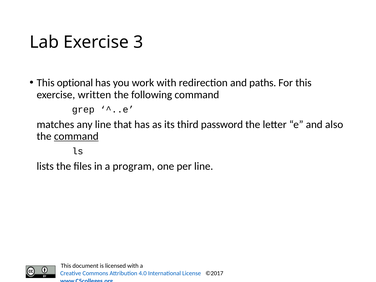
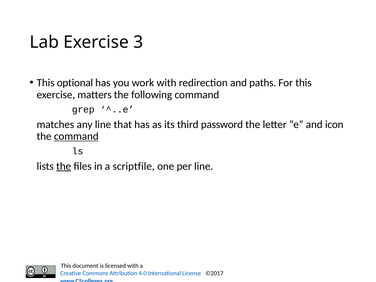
written: written -> matters (95, 95)
also: also -> icon (334, 124)
the underline: none -> present (64, 166)
program: program -> scriptfile (134, 166)
